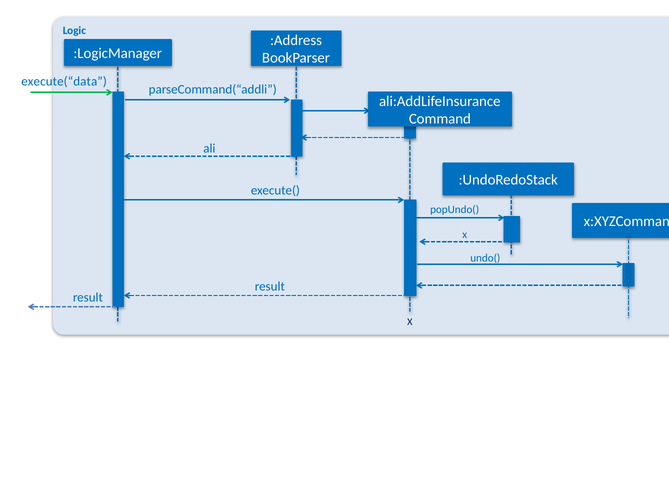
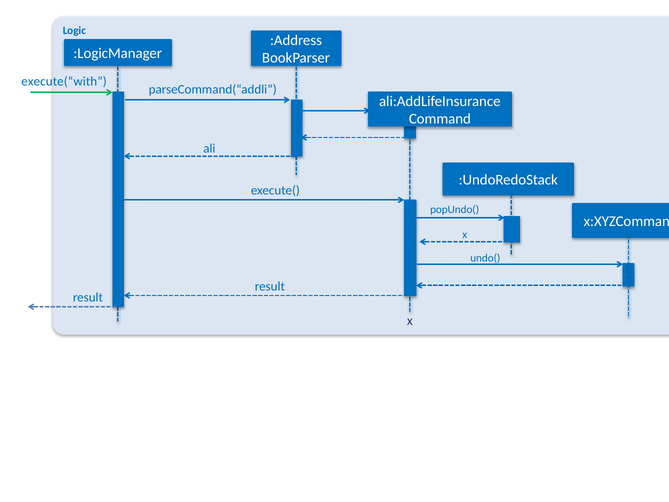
execute(“data: execute(“data -> execute(“with (64, 81)
